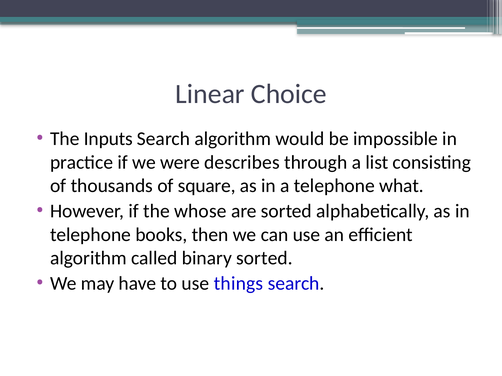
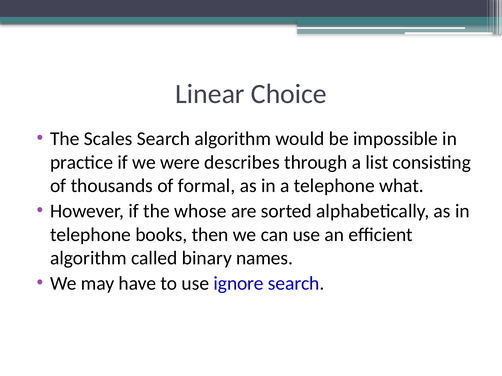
Inputs: Inputs -> Scales (108, 139)
square: square -> formal (207, 186)
binary sorted: sorted -> names (265, 258)
things: things -> ignore (239, 284)
